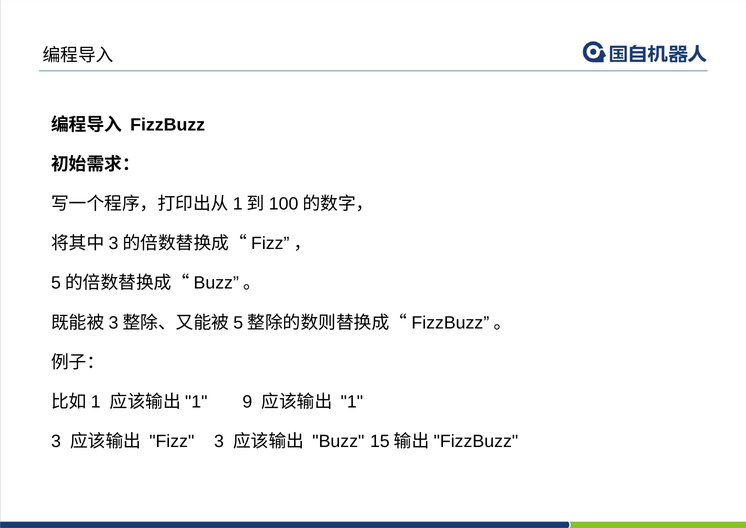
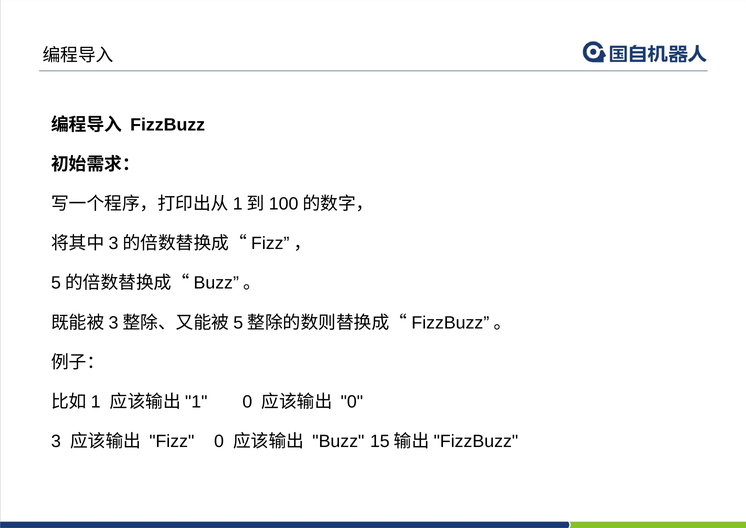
9: 9 -> 0 (247, 402)
1: 1 -> 0 (352, 402)
Fizz 3: 3 -> 0 (219, 441)
